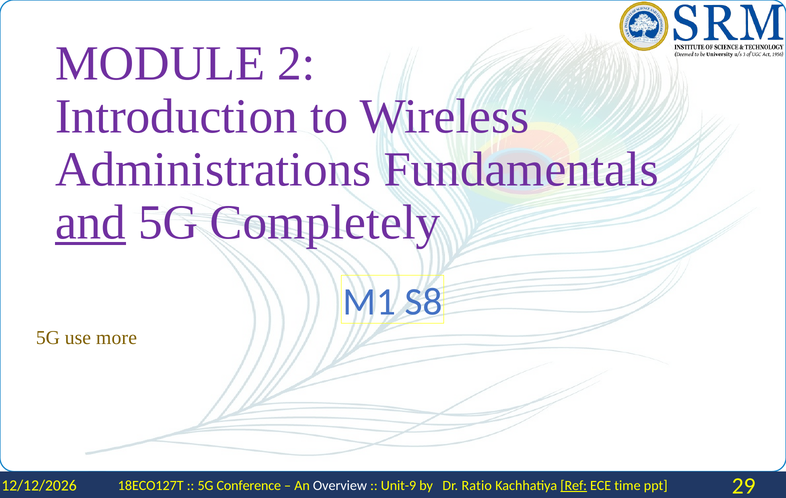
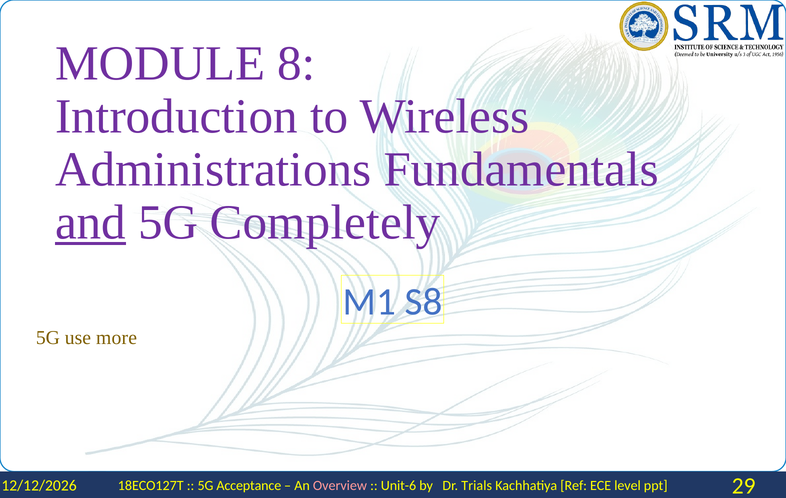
2: 2 -> 8 (296, 63)
Conference: Conference -> Acceptance (249, 486)
Overview colour: white -> pink (340, 486)
Unit-9: Unit-9 -> Unit-6 (399, 486)
Ratio: Ratio -> Trials (477, 486)
Ref underline: present -> none (574, 486)
time: time -> level (628, 486)
